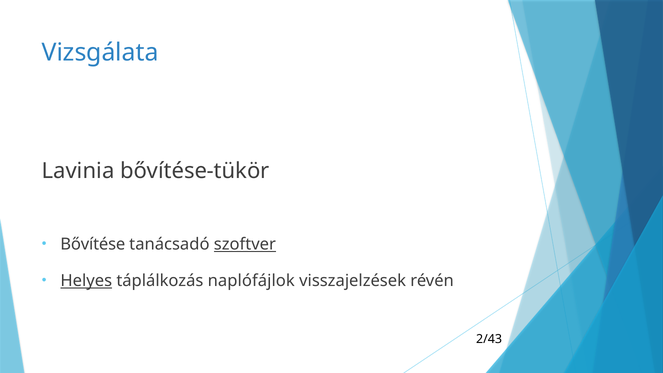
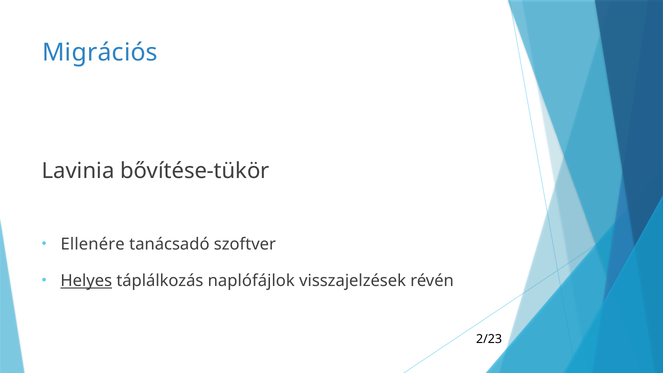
Vizsgálata: Vizsgálata -> Migrációs (100, 52)
Bővítése: Bővítése -> Ellenére (93, 244)
szoftver underline: present -> none (245, 244)
2/43: 2/43 -> 2/23 (489, 339)
